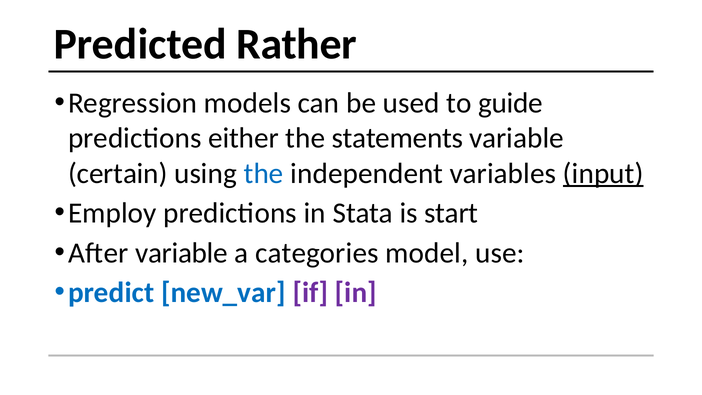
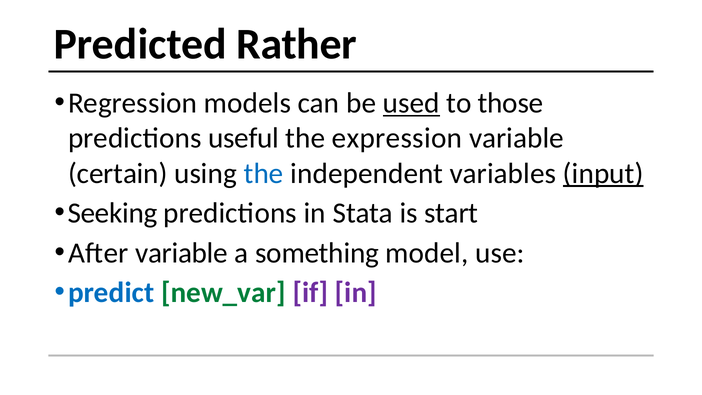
used underline: none -> present (411, 103)
guide: guide -> those (511, 103)
either: either -> useful (244, 138)
statements: statements -> expression (397, 138)
Employ: Employ -> Seeking (112, 213)
categories: categories -> something (317, 253)
new_var colour: blue -> green (223, 293)
